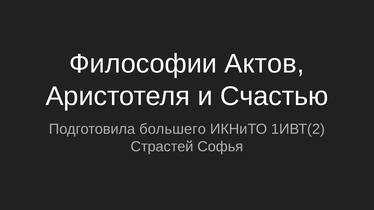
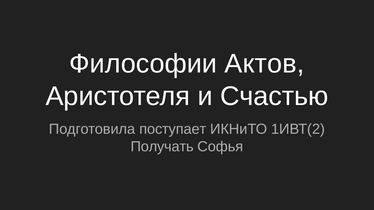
большего: большего -> поступает (173, 129)
Страстей: Страстей -> Получать (162, 147)
